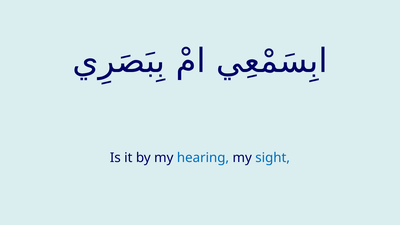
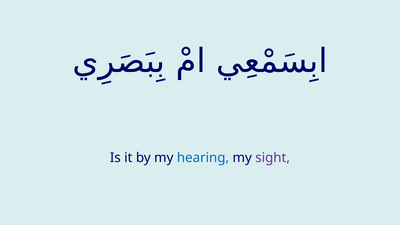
sight colour: blue -> purple (273, 158)
